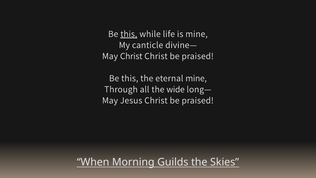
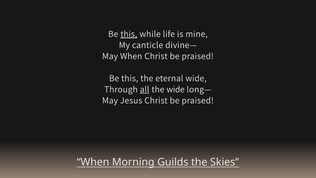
May Christ: Christ -> When (131, 56)
eternal mine: mine -> wide (196, 78)
all underline: none -> present (145, 89)
